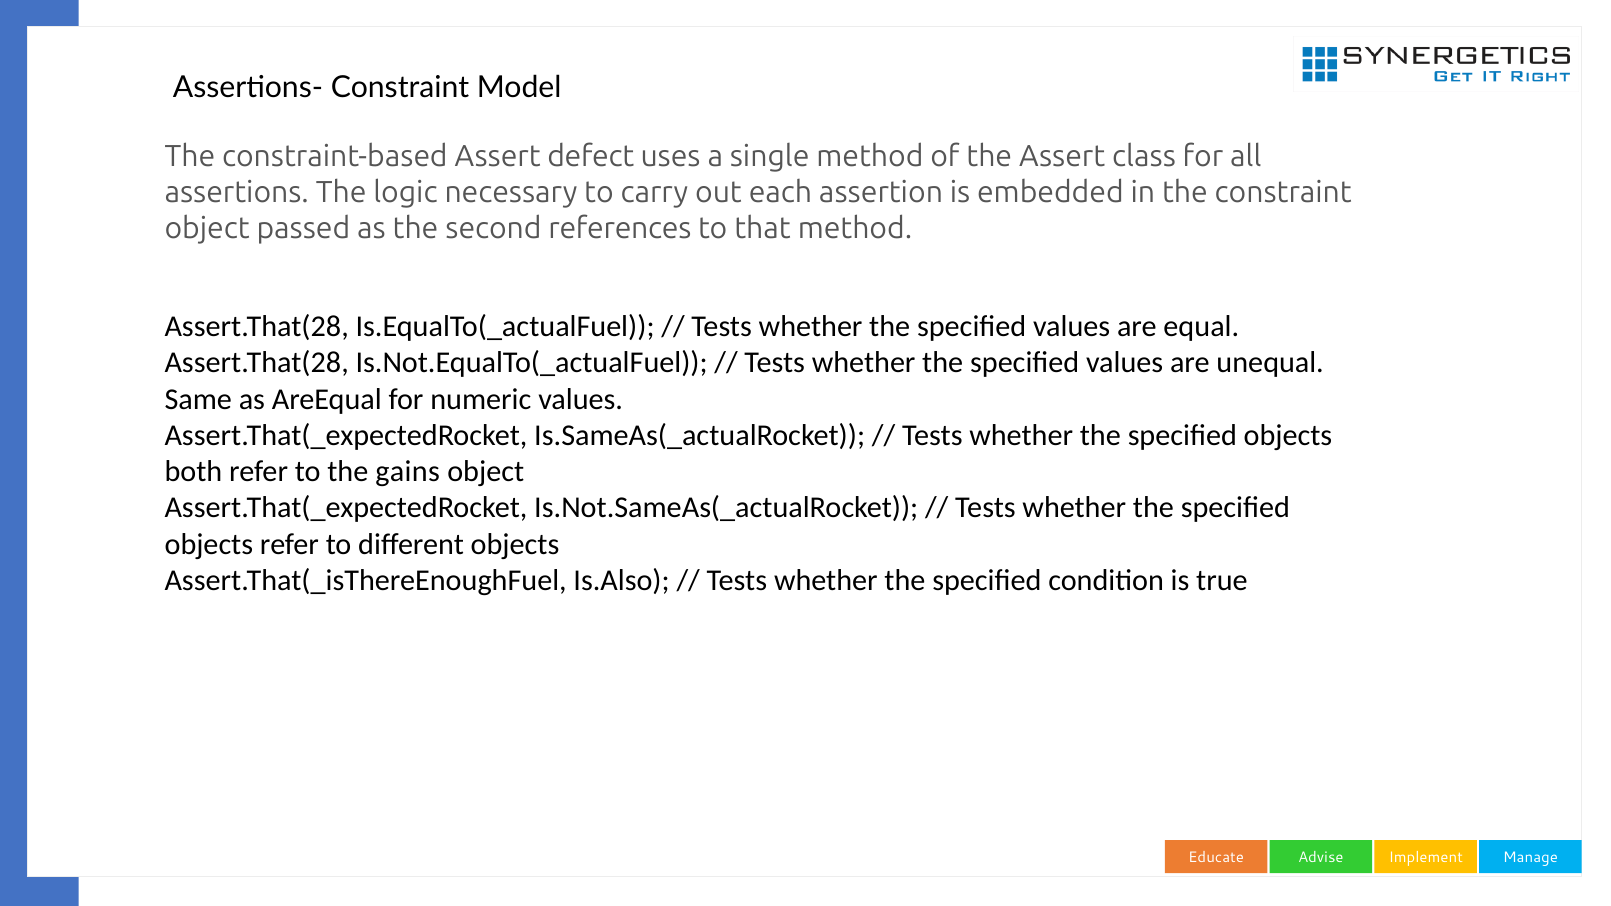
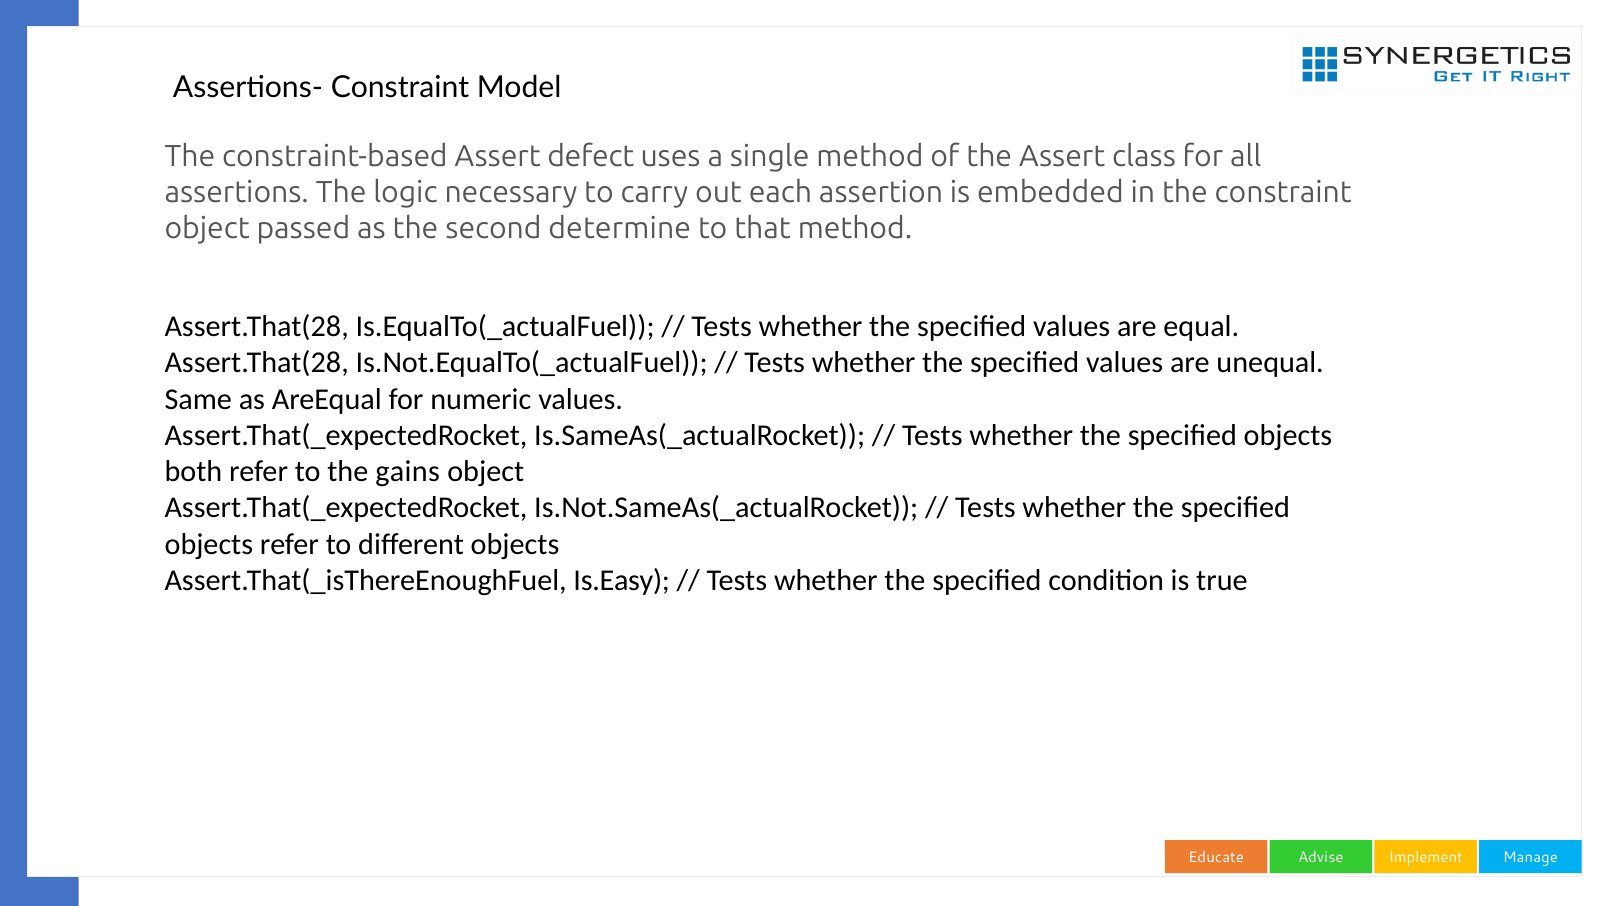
references: references -> determine (620, 229)
Is.Also: Is.Also -> Is.Easy (622, 580)
